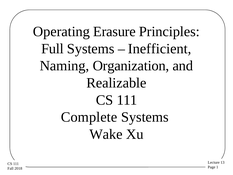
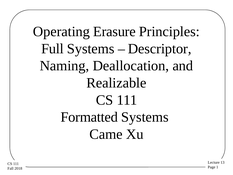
Inefficient: Inefficient -> Descriptor (160, 49)
Organization: Organization -> Deallocation (131, 66)
Complete: Complete -> Formatted (89, 117)
Wake: Wake -> Came (106, 134)
